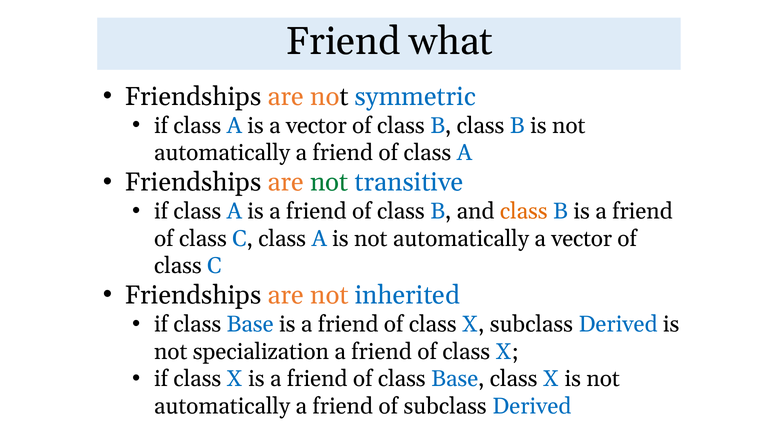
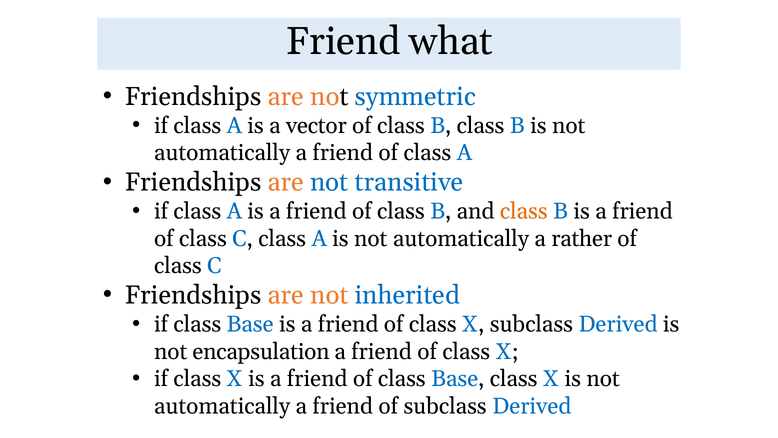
not colour: green -> blue (329, 182)
automatically a vector: vector -> rather (582, 238)
specialization: specialization -> encapsulation (261, 351)
